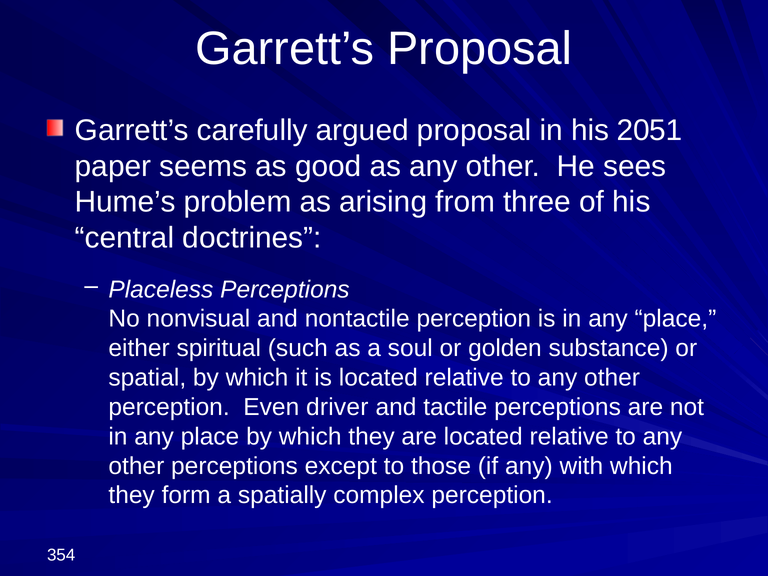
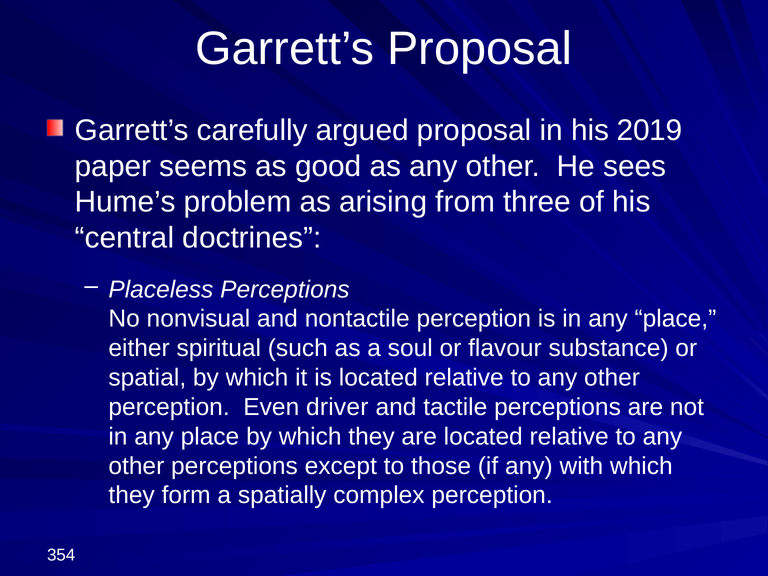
2051: 2051 -> 2019 (650, 130)
golden: golden -> flavour (505, 348)
